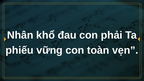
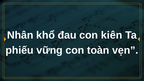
phải: phải -> kiên (112, 35)
